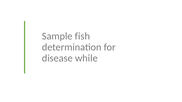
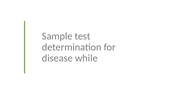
fish: fish -> test (83, 36)
